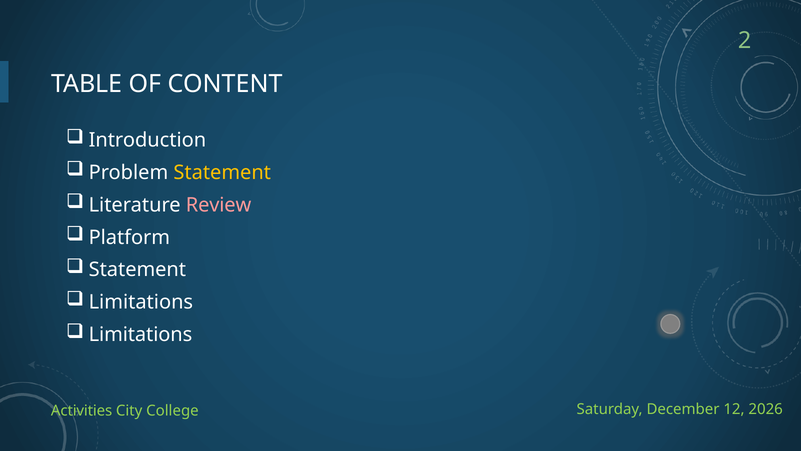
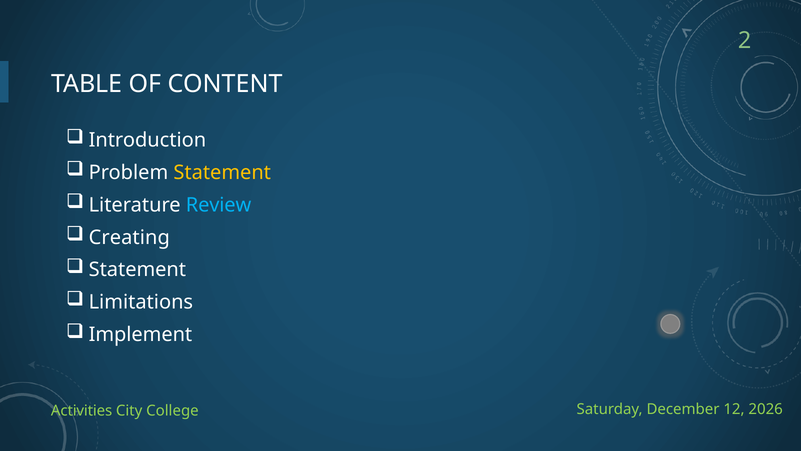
Review colour: pink -> light blue (219, 205)
Platform: Platform -> Creating (129, 237)
Limitations: Limitations -> Implement (140, 334)
